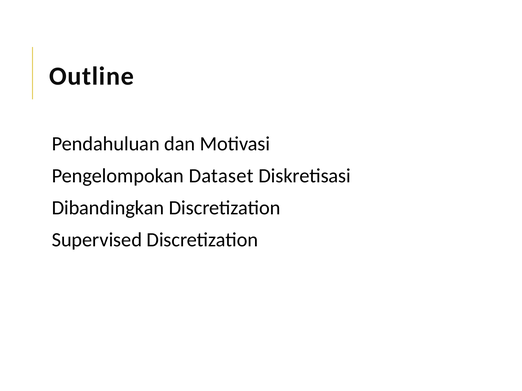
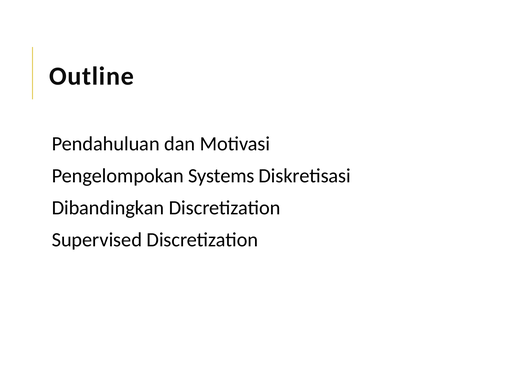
Dataset: Dataset -> Systems (221, 176)
